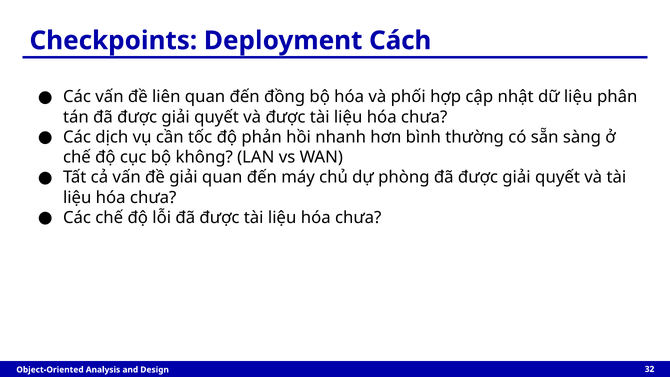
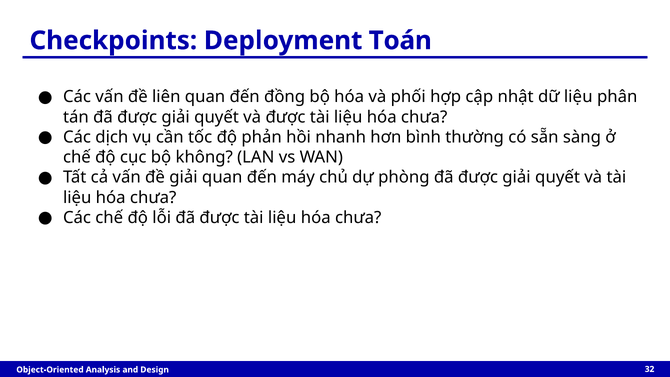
Cách: Cách -> Toán (400, 41)
